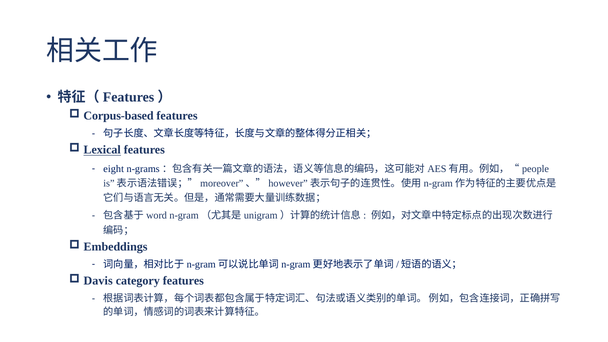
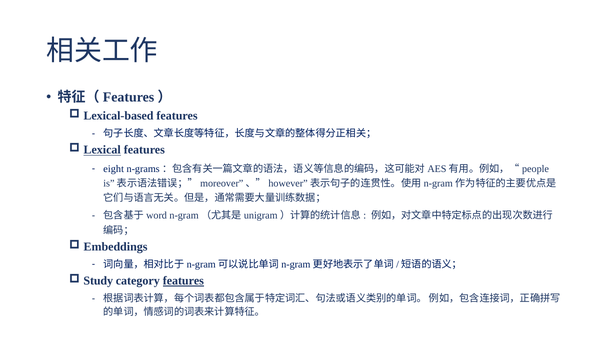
Corpus-based: Corpus-based -> Lexical-based (119, 116)
Davis: Davis -> Study (98, 281)
features underline: none -> present (183, 281)
